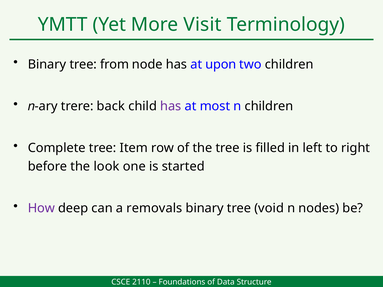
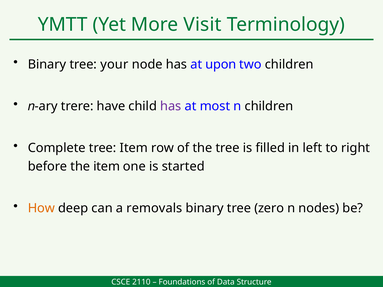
from: from -> your (114, 64)
back: back -> have (111, 106)
the look: look -> item (107, 166)
How colour: purple -> orange (41, 208)
void: void -> zero (269, 208)
